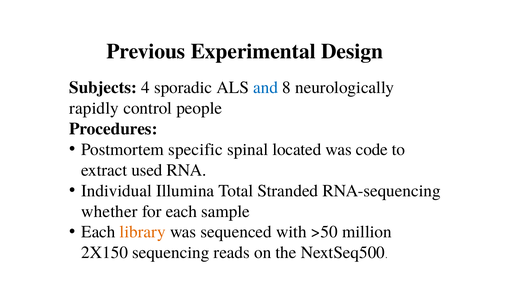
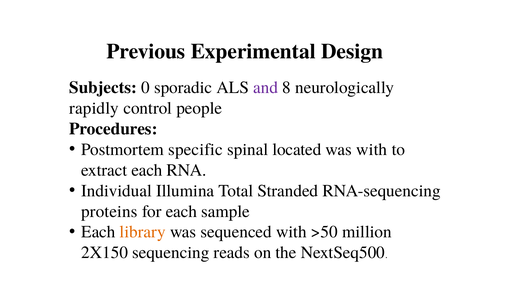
4: 4 -> 0 (145, 87)
and colour: blue -> purple (266, 87)
was code: code -> with (372, 149)
extract used: used -> each (147, 170)
whether: whether -> proteins (109, 211)
